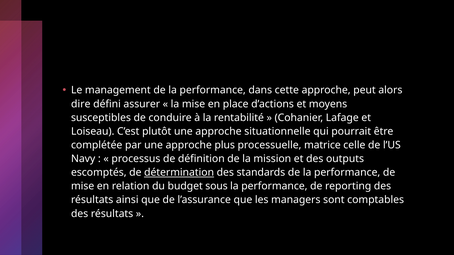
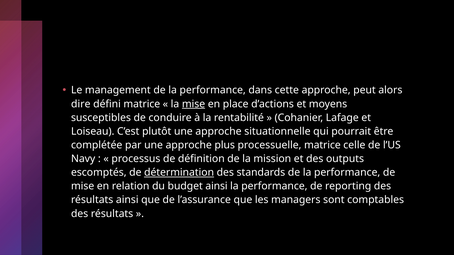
défini assurer: assurer -> matrice (142, 104)
mise underline: none -> present (194, 104)
budget sous: sous -> ainsi (216, 186)
